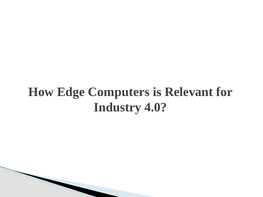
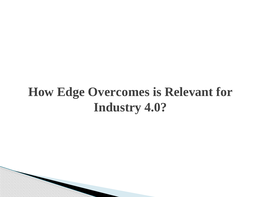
Computers: Computers -> Overcomes (119, 92)
